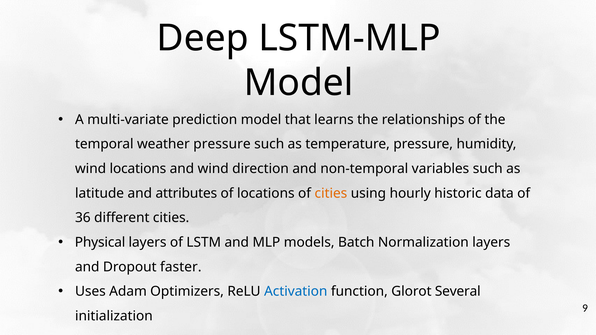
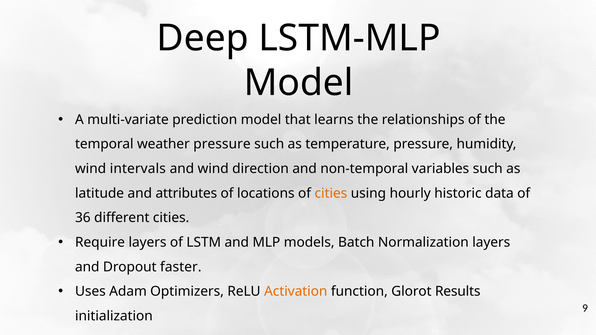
wind locations: locations -> intervals (138, 169)
Physical: Physical -> Require (100, 243)
Activation colour: blue -> orange (296, 292)
Several: Several -> Results (458, 292)
